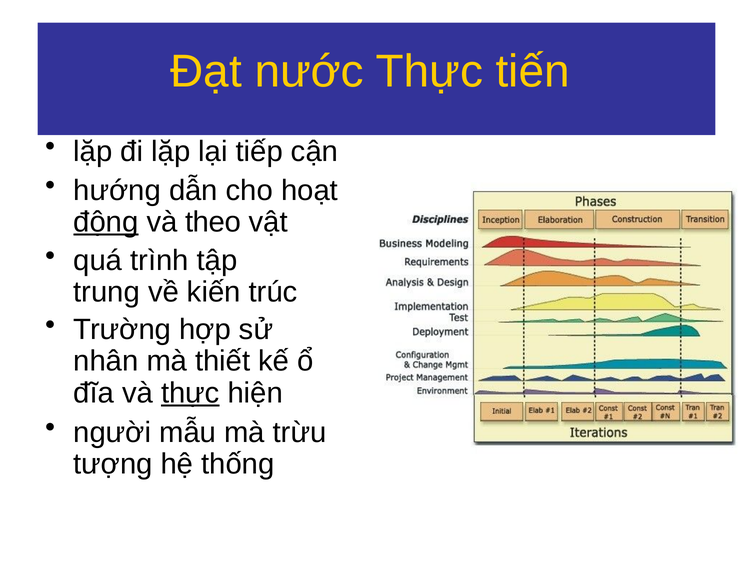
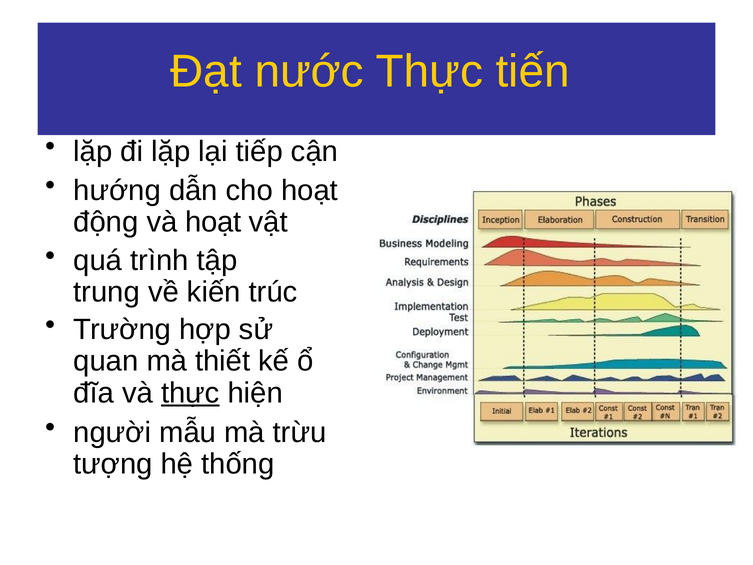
động underline: present -> none (106, 222)
và theo: theo -> hoạt (213, 222)
nhân: nhân -> quan (106, 361)
